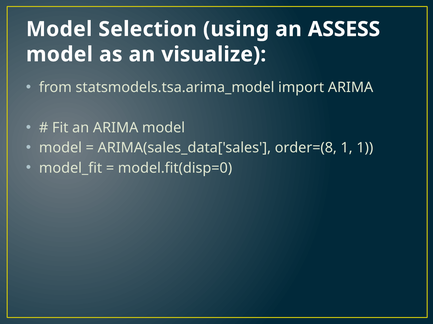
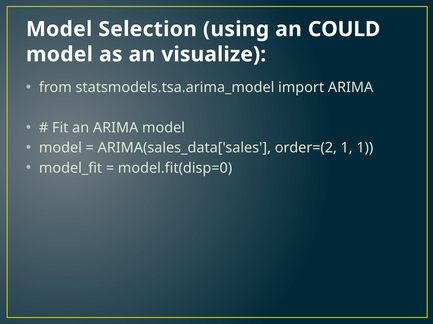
ASSESS: ASSESS -> COULD (344, 29)
order=(8: order=(8 -> order=(2 (306, 148)
